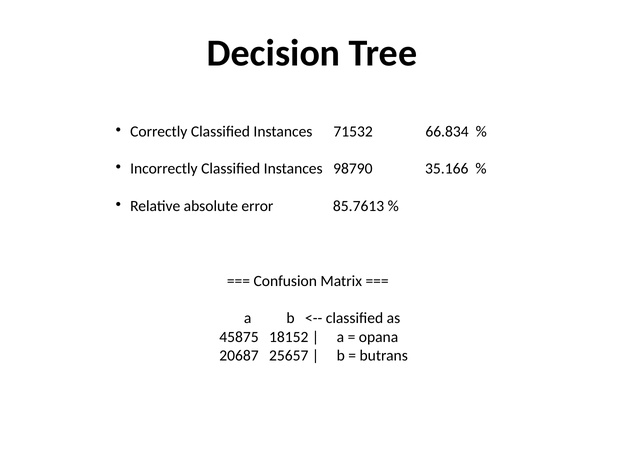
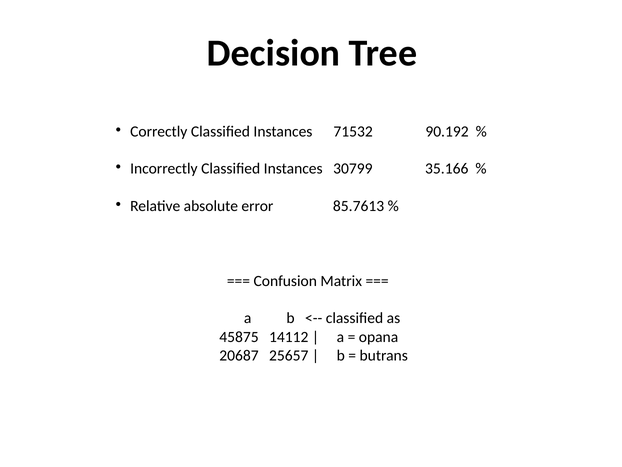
66.834: 66.834 -> 90.192 (447, 131)
98790: 98790 -> 30799 (353, 169)
18152: 18152 -> 14112 (289, 337)
